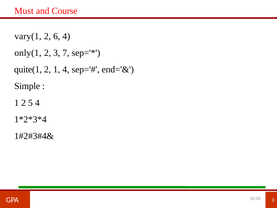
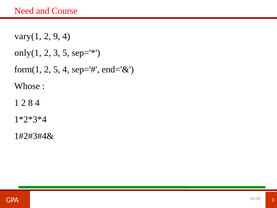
Must: Must -> Need (24, 11)
6: 6 -> 9 (57, 36)
3 7: 7 -> 5 (66, 53)
quite(1: quite(1 -> form(1 (28, 69)
2 1: 1 -> 5 (57, 69)
Simple: Simple -> Whose (27, 86)
5: 5 -> 8 (30, 103)
